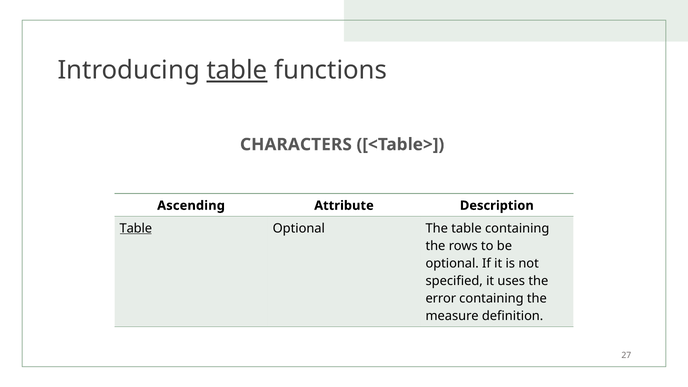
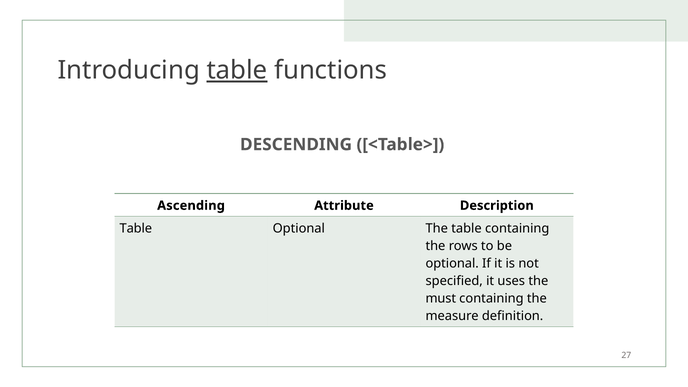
CHARACTERS: CHARACTERS -> DESCENDING (296, 145)
Table underline: present -> none (136, 228)
error: error -> must (441, 299)
